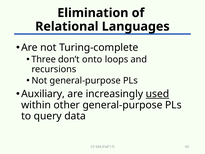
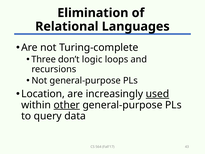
onto: onto -> logic (92, 59)
Auxiliary: Auxiliary -> Location (43, 94)
other underline: none -> present (67, 105)
